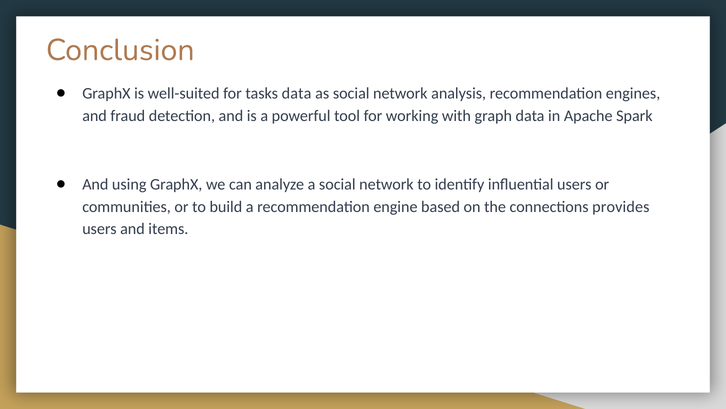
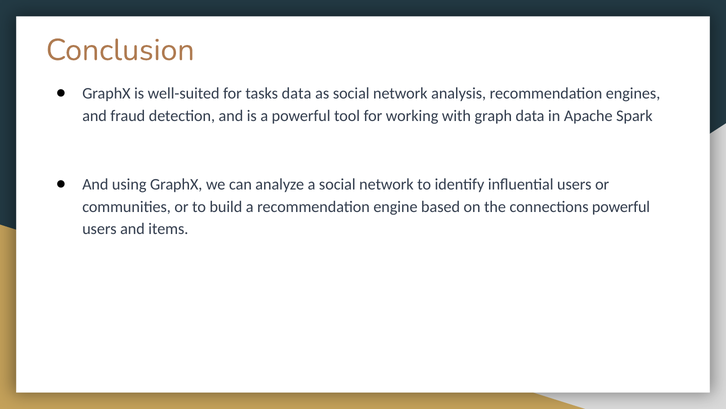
connections provides: provides -> powerful (621, 207)
